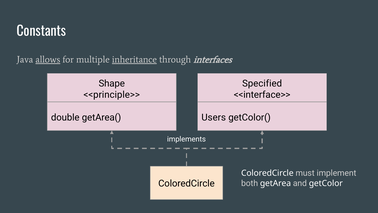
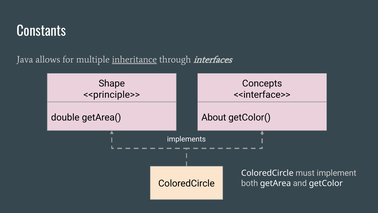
allows underline: present -> none (48, 59)
Specified: Specified -> Concepts (262, 83)
Users: Users -> About (214, 117)
